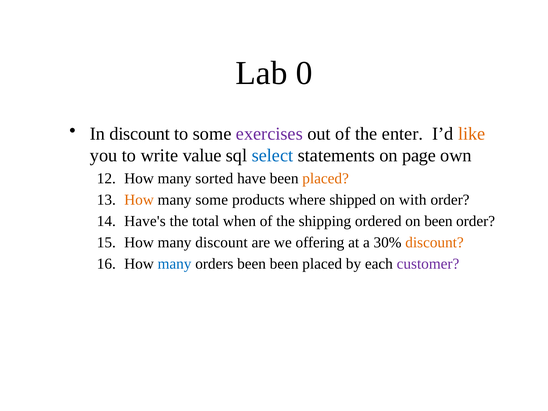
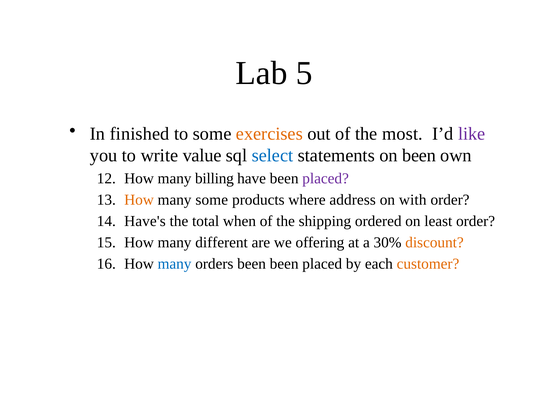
0: 0 -> 5 (304, 73)
In discount: discount -> finished (140, 134)
exercises colour: purple -> orange (269, 134)
enter: enter -> most (402, 134)
like colour: orange -> purple (472, 134)
on page: page -> been (419, 156)
sorted: sorted -> billing (214, 179)
placed colour: orange -> purple (326, 179)
shipped: shipped -> address (353, 200)
on been: been -> least (438, 221)
many discount: discount -> different (222, 243)
customer colour: purple -> orange (428, 264)
